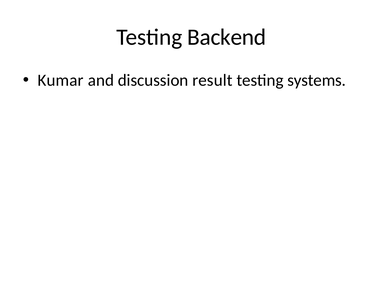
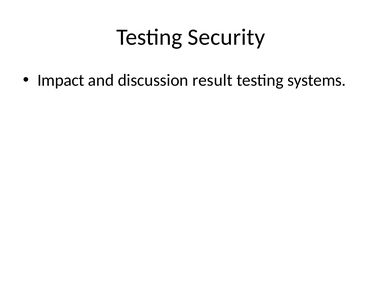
Backend: Backend -> Security (226, 37)
Kumar: Kumar -> Impact (61, 80)
